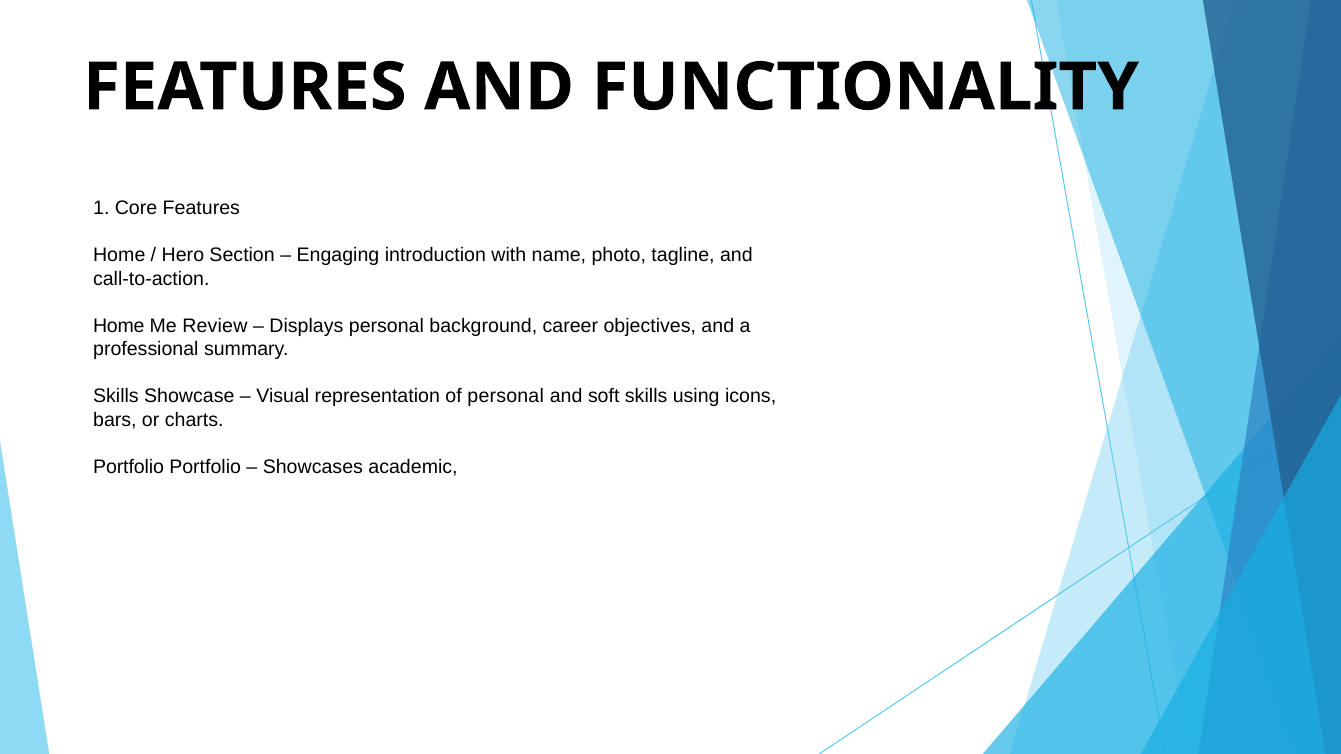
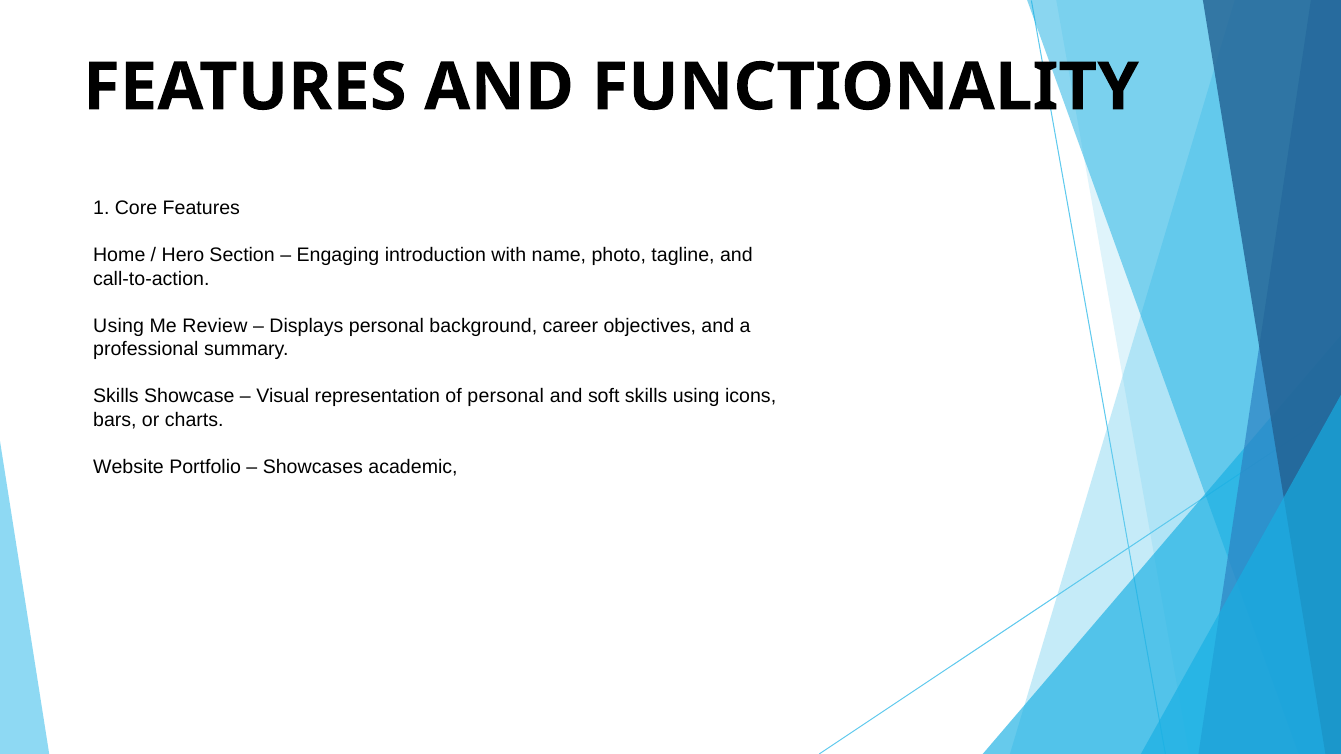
Home: Home -> Using (119, 326)
Portfolio: Portfolio -> Website (128, 467)
